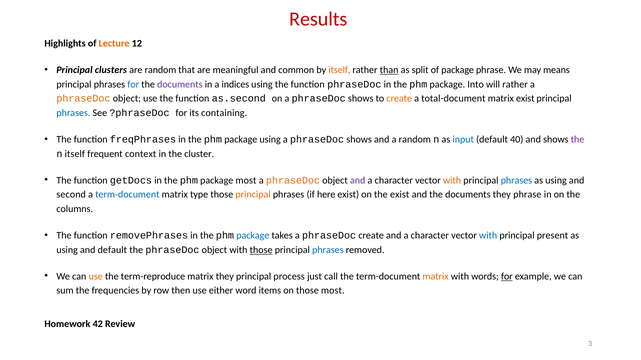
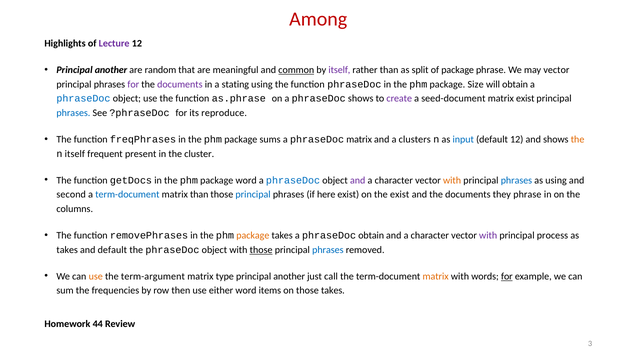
Results: Results -> Among (318, 19)
Lecture colour: orange -> purple (114, 44)
clusters: clusters -> another (111, 70)
common underline: none -> present (296, 70)
itself colour: orange -> purple (339, 70)
than underline: present -> none (389, 70)
may means: means -> vector (556, 70)
for colour: blue -> purple (133, 84)
indices: indices -> stating (235, 84)
Into: Into -> Size (476, 84)
will rather: rather -> obtain (515, 84)
phraseDoc colour: orange -> blue (83, 99)
as.second: as.second -> as.phrase (239, 99)
create colour: orange -> purple (399, 99)
total-document: total-document -> seed-document (453, 99)
containing: containing -> reproduce (224, 113)
package using: using -> sums (270, 140)
shows: shows -> matrix (359, 140)
a random: random -> clusters (415, 140)
default 40: 40 -> 12 (517, 140)
the colour: purple -> orange (578, 140)
context: context -> present (141, 154)
package most: most -> word (246, 181)
phraseDoc colour: orange -> blue (293, 181)
matrix type: type -> than (199, 195)
principal colour: orange -> blue (253, 195)
package colour: blue -> orange (253, 236)
phraseDoc create: create -> obtain (371, 236)
with colour: blue -> purple (488, 236)
present: present -> process (552, 236)
using: using -> takes (67, 250)
term-reproduce: term-reproduce -> term-argument (153, 277)
matrix they: they -> type (225, 277)
process: process -> another (289, 277)
those most: most -> takes (333, 291)
42: 42 -> 44 (98, 324)
